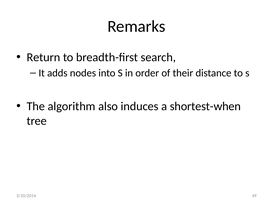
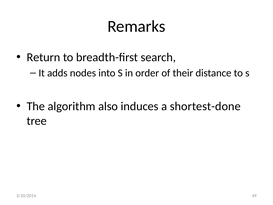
shortest-when: shortest-when -> shortest-done (205, 106)
